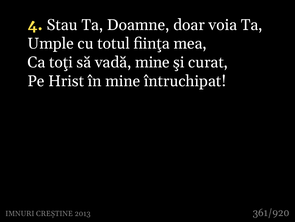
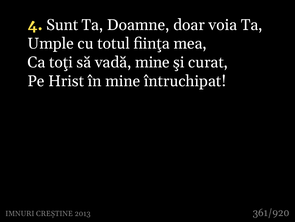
Stau: Stau -> Sunt (62, 25)
